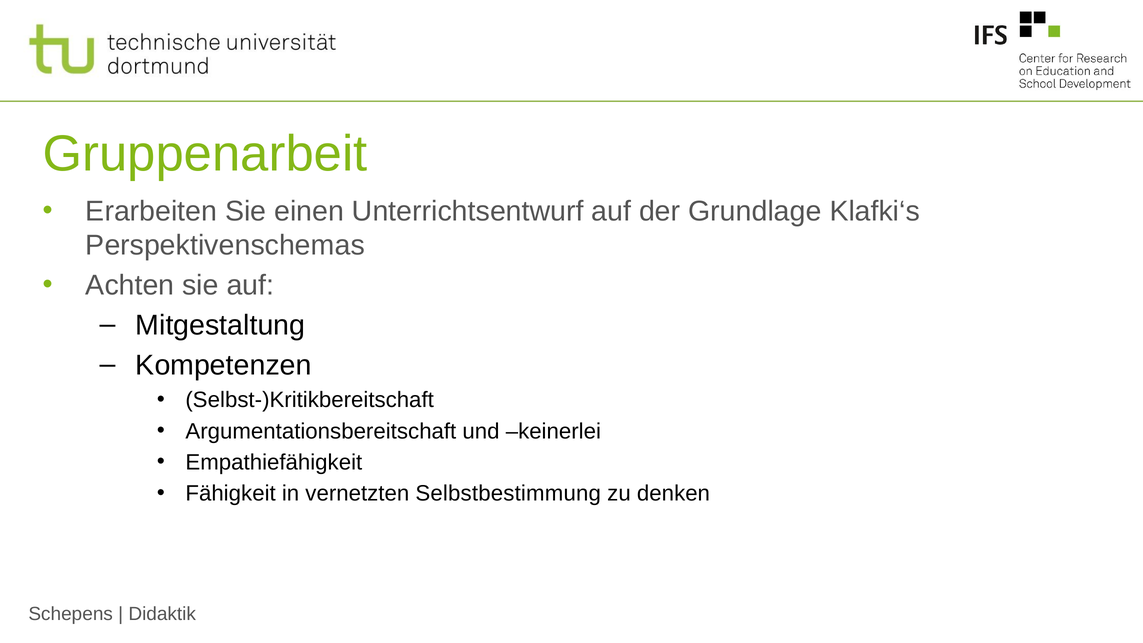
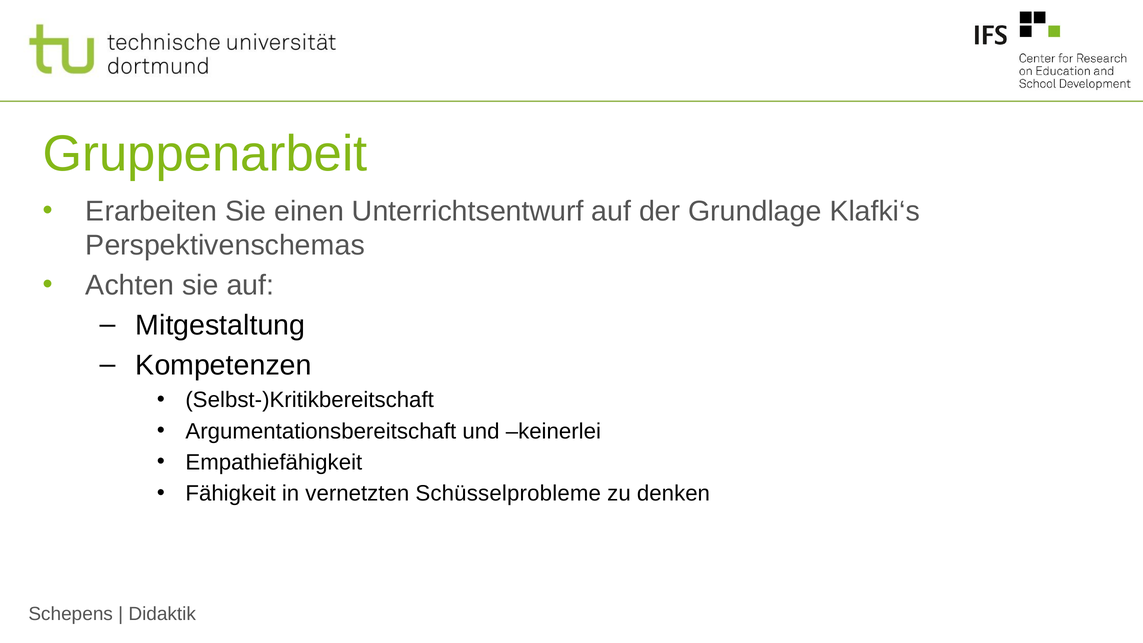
Selbstbestimmung: Selbstbestimmung -> Schüsselprobleme (508, 493)
